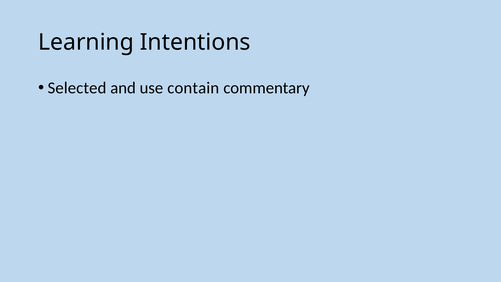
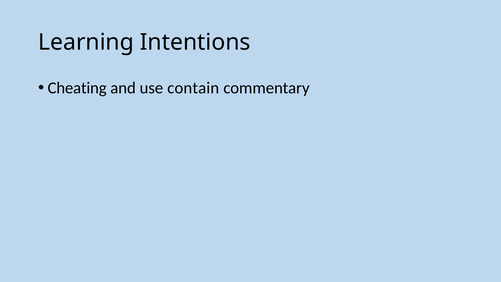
Selected: Selected -> Cheating (77, 88)
